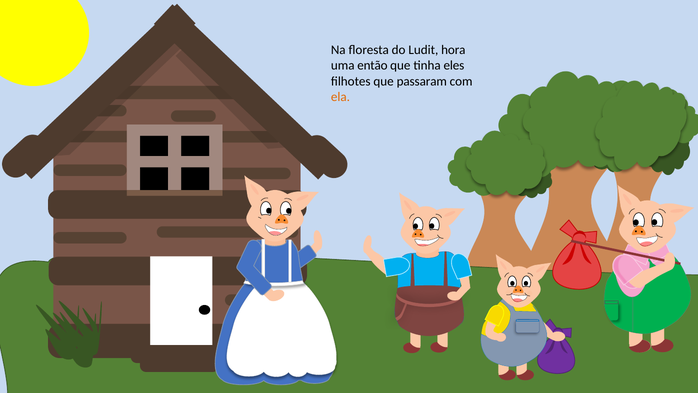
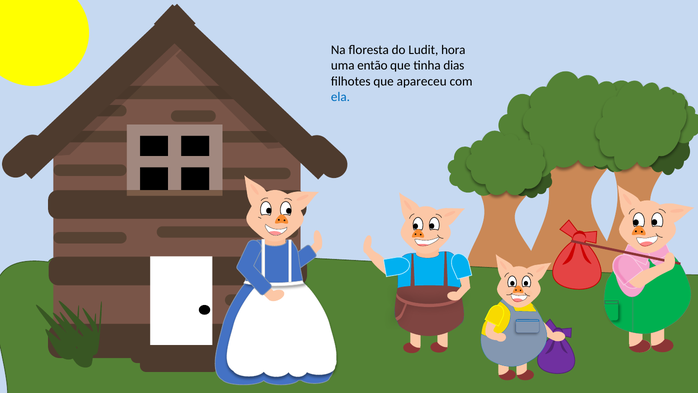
eles: eles -> dias (454, 65)
passaram: passaram -> apareceu (422, 81)
ela colour: orange -> blue (341, 97)
